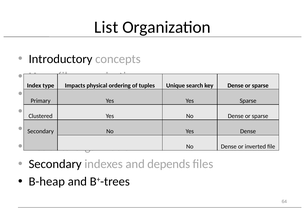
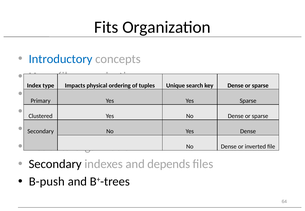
List: List -> Fits (106, 27)
Introductory colour: black -> blue (61, 59)
B-heap: B-heap -> B-push (47, 182)
